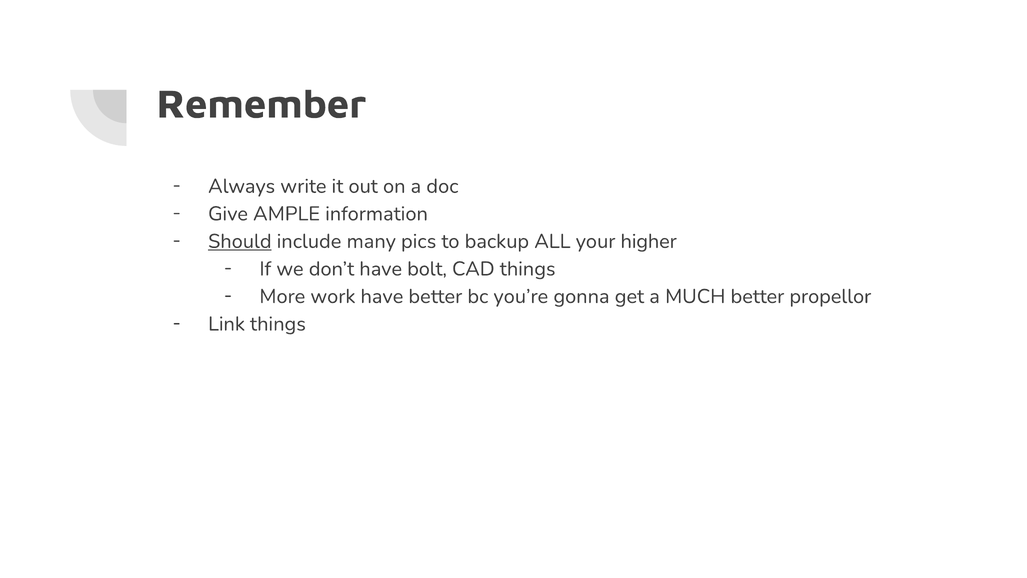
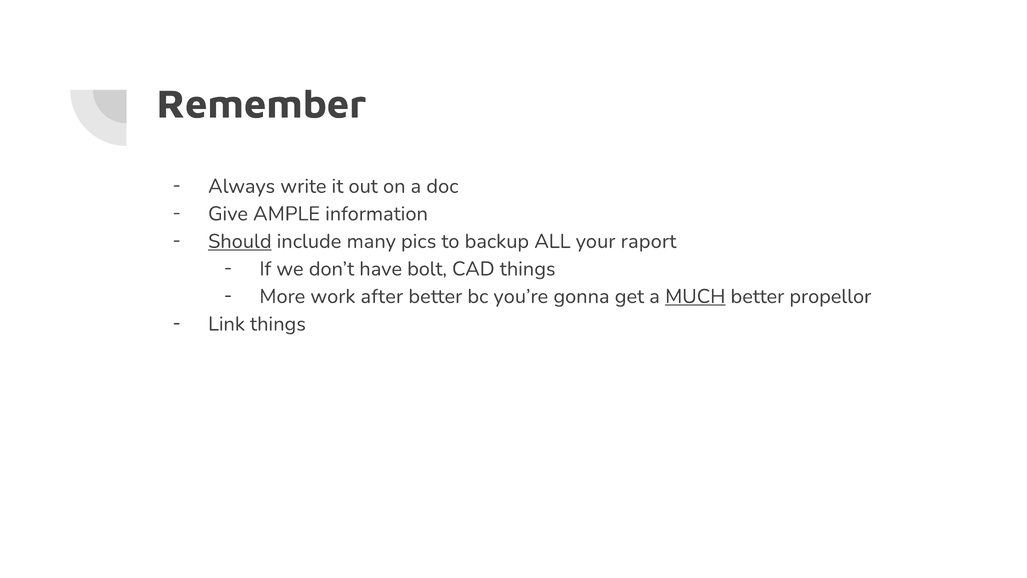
higher: higher -> raport (649, 241)
work have: have -> after (382, 296)
MUCH underline: none -> present (695, 296)
